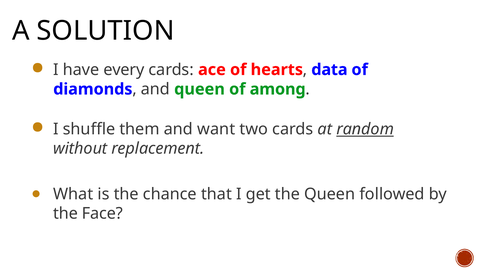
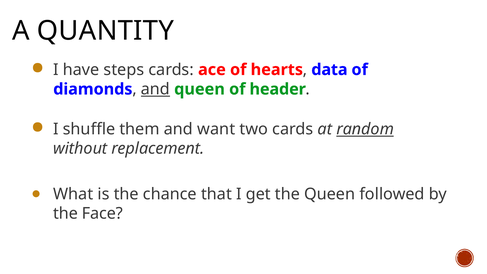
SOLUTION: SOLUTION -> QUANTITY (105, 31)
every: every -> steps (124, 70)
and underline: none -> present (155, 89)
among: among -> header (278, 89)
